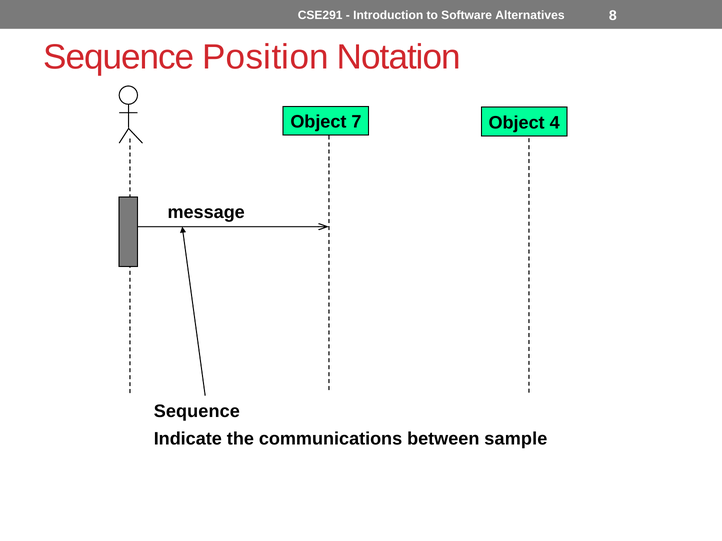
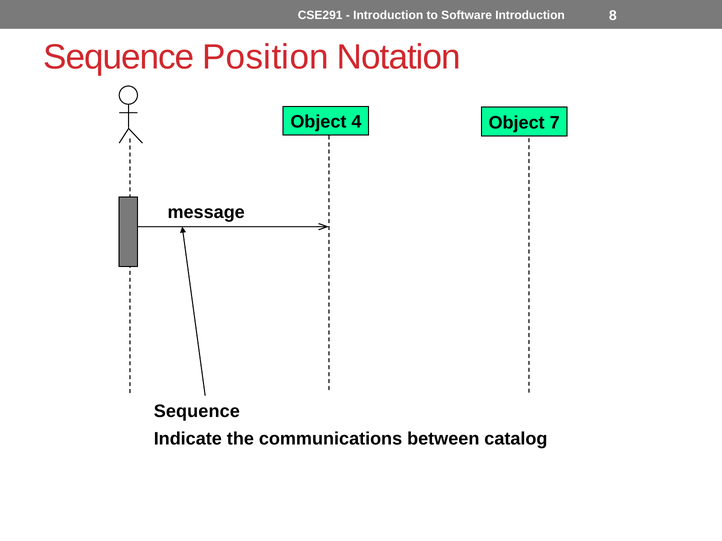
Software Alternatives: Alternatives -> Introduction (530, 15)
7: 7 -> 4 (357, 122)
4: 4 -> 7 (555, 123)
sample: sample -> catalog (516, 439)
